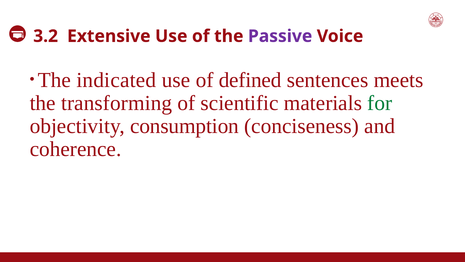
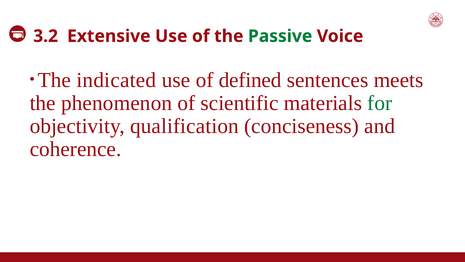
Passive colour: purple -> green (280, 36)
transforming: transforming -> phenomenon (117, 103)
consumption: consumption -> qualification (184, 126)
